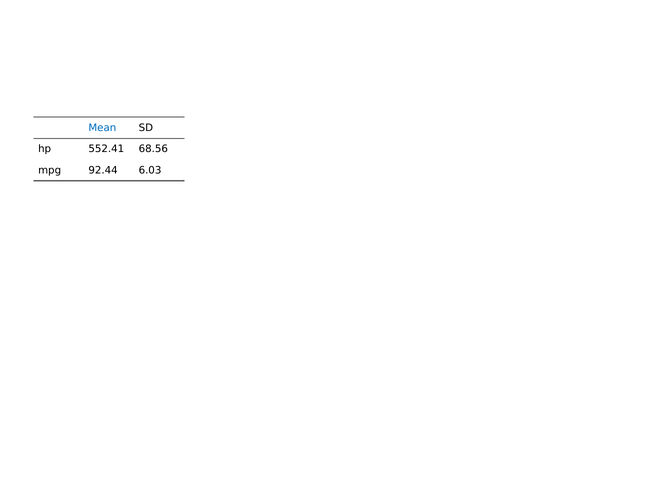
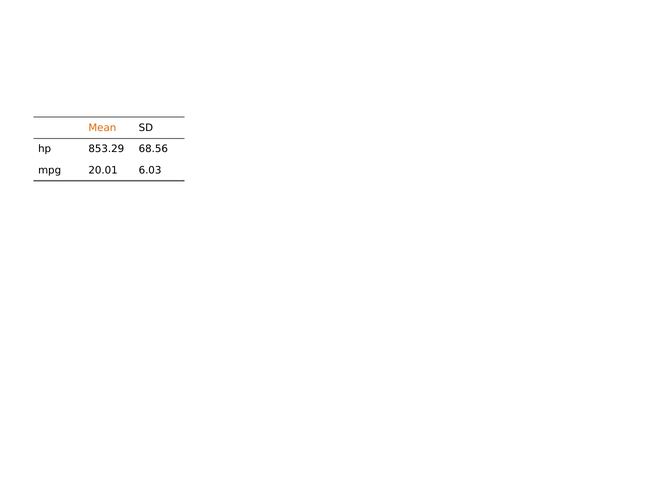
Mean colour: blue -> orange (102, 128)
552.41: 552.41 -> 853.29 (106, 149)
92.44: 92.44 -> 20.01 (103, 171)
